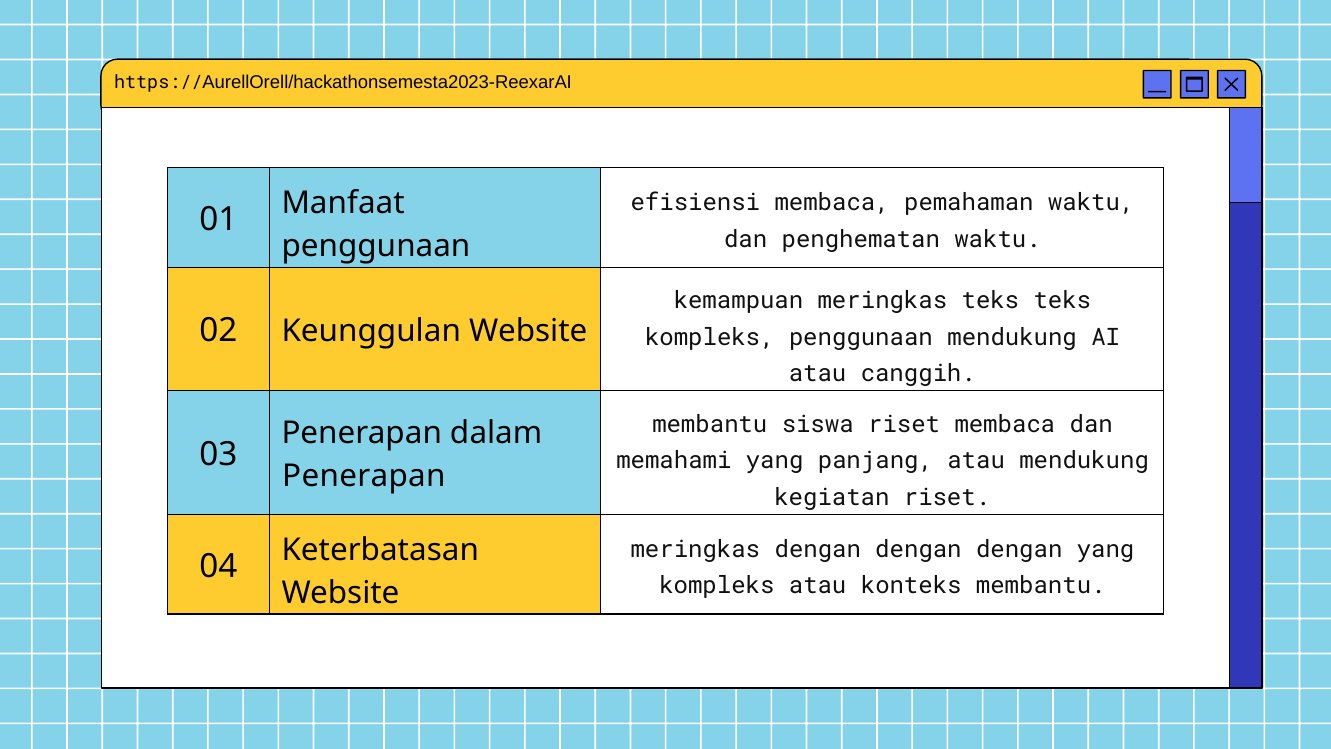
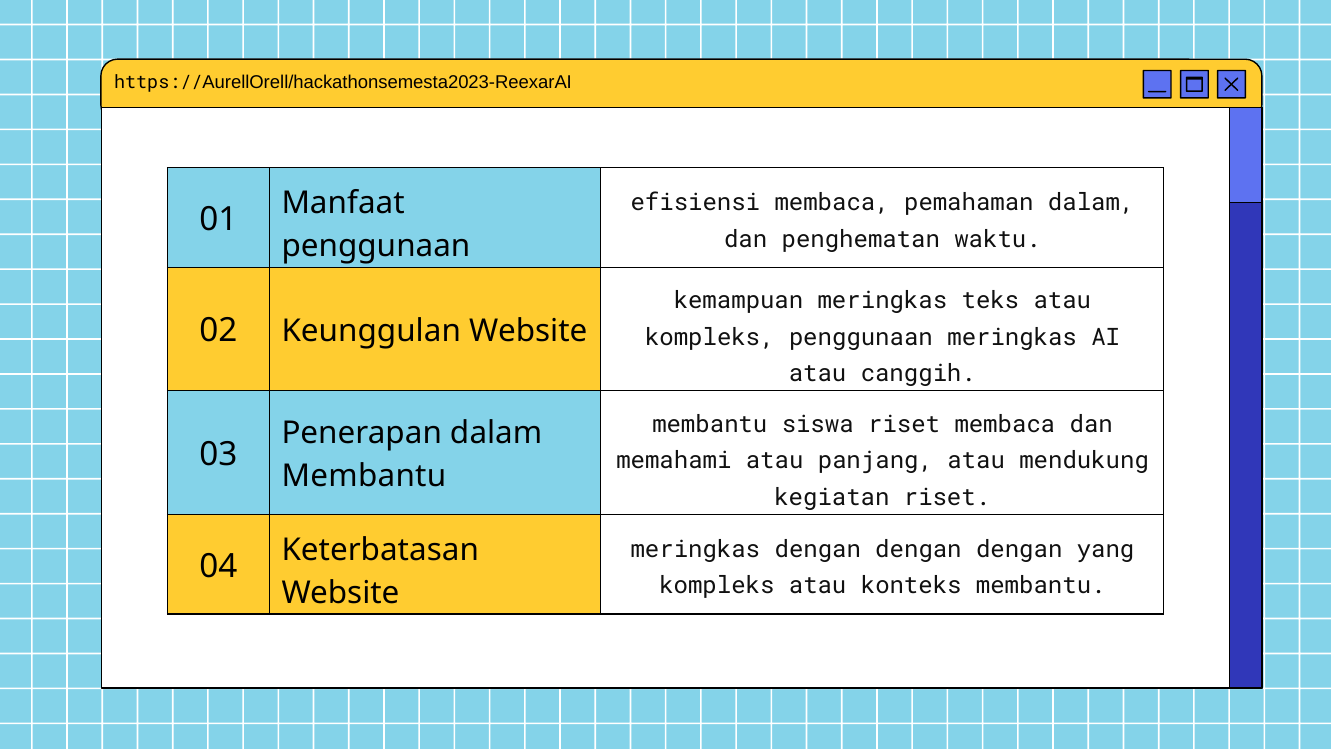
pemahaman waktu: waktu -> dalam (1091, 203)
teks teks: teks -> atau (1062, 301)
penggunaan mendukung: mendukung -> meringkas (1012, 337)
memahami yang: yang -> atau (775, 461)
Penerapan: Penerapan -> Membantu (364, 476)
